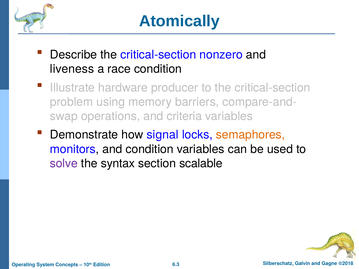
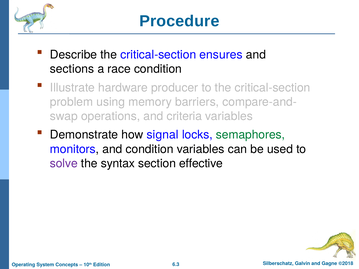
Atomically: Atomically -> Procedure (179, 21)
nonzero: nonzero -> ensures (221, 55)
liveness: liveness -> sections (72, 69)
semaphores colour: orange -> green (250, 135)
scalable: scalable -> effective (201, 164)
